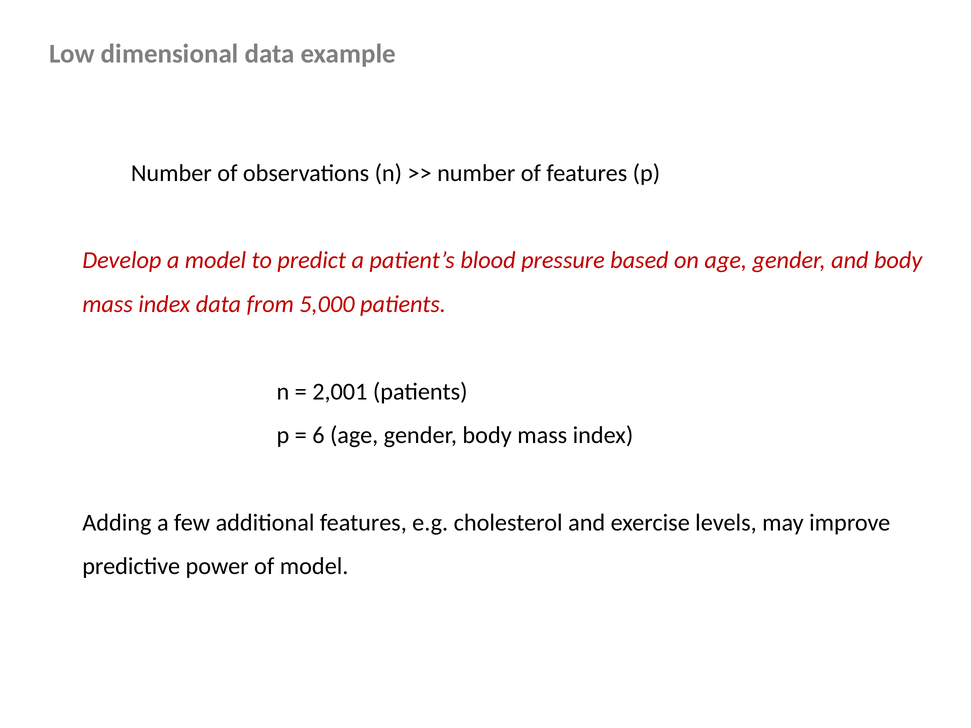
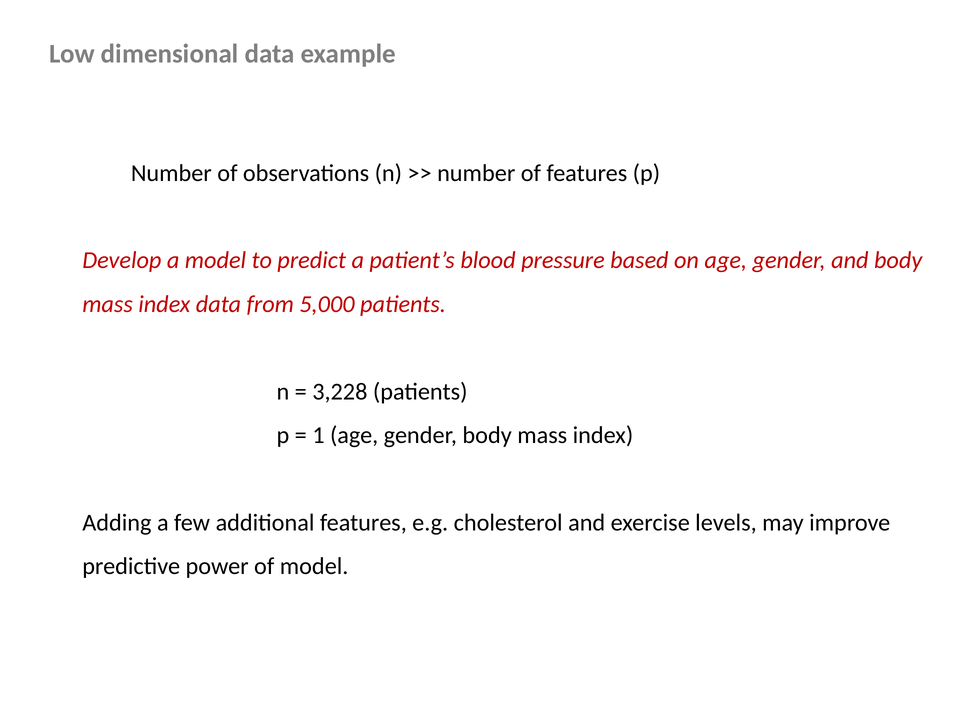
2,001: 2,001 -> 3,228 (340, 392)
6: 6 -> 1 (318, 435)
